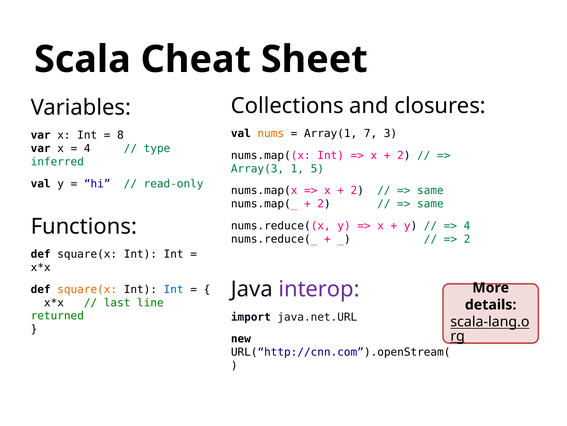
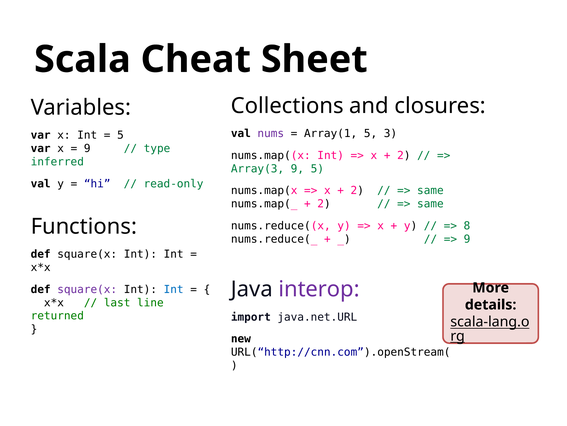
nums colour: orange -> purple (271, 133)
Array(1 7: 7 -> 5 (371, 133)
8: 8 -> 5 (120, 135)
4: 4 -> 9 (87, 148)
Array(3 1: 1 -> 9 (297, 168)
4: 4 -> 8 (467, 225)
2: 2 -> 9 (467, 239)
square(x colour: orange -> purple (87, 289)
